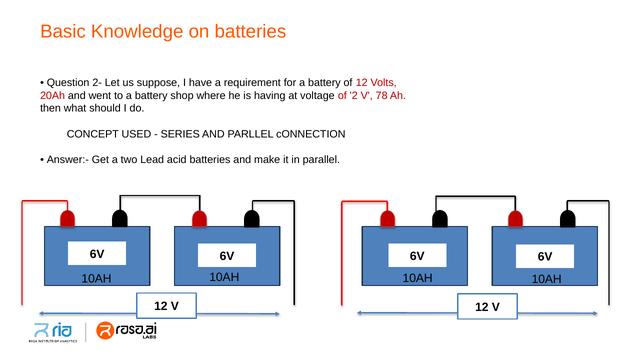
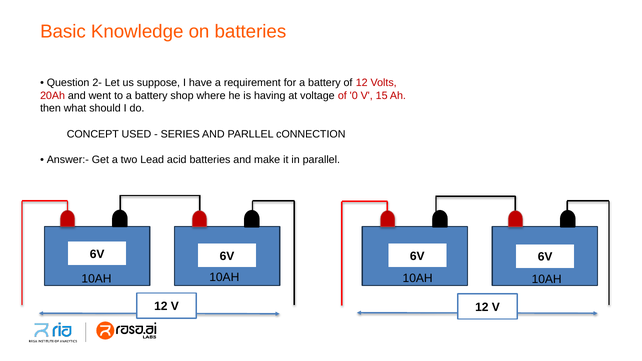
2: 2 -> 0 (354, 96)
78: 78 -> 15 (382, 96)
